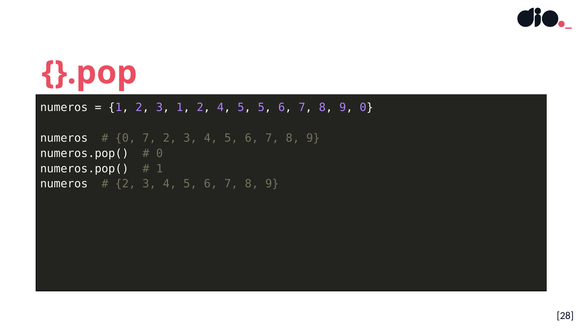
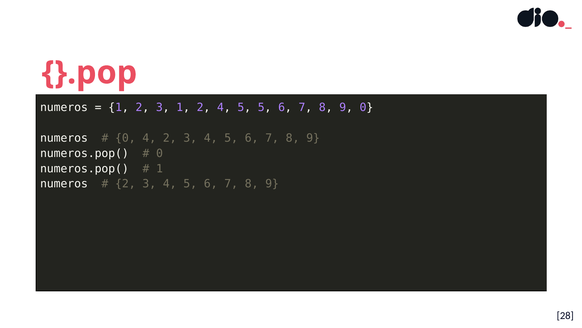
0 7: 7 -> 4 (149, 138)
